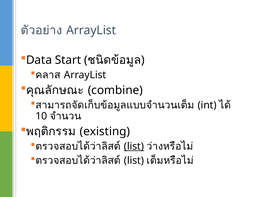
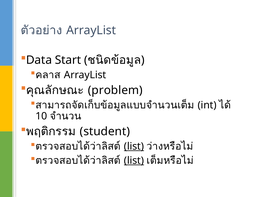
combine: combine -> problem (115, 90)
existing: existing -> student (105, 132)
list underline: none -> present (134, 161)
